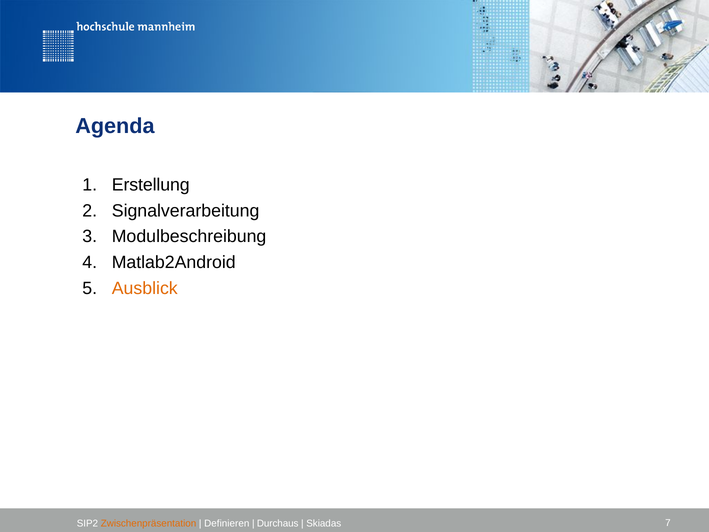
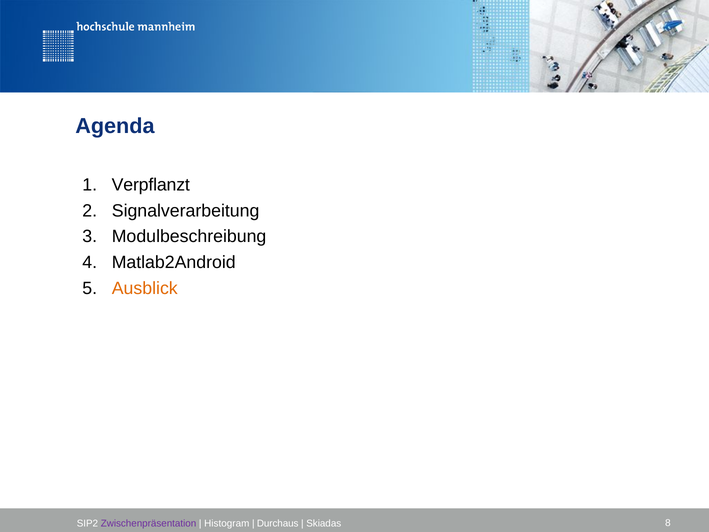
Erstellung: Erstellung -> Verpflanzt (151, 185)
Zwischenpräsentation colour: orange -> purple (149, 523)
Definieren: Definieren -> Histogram (227, 523)
7: 7 -> 8 (668, 523)
